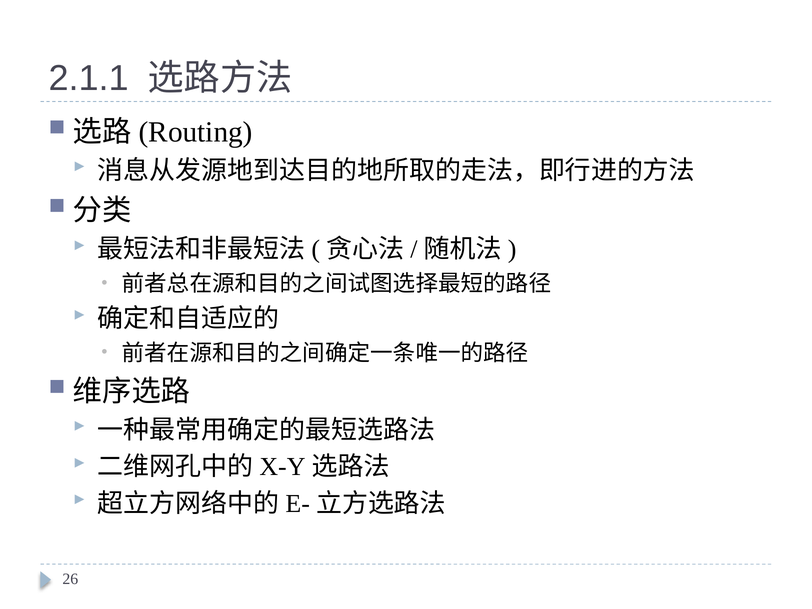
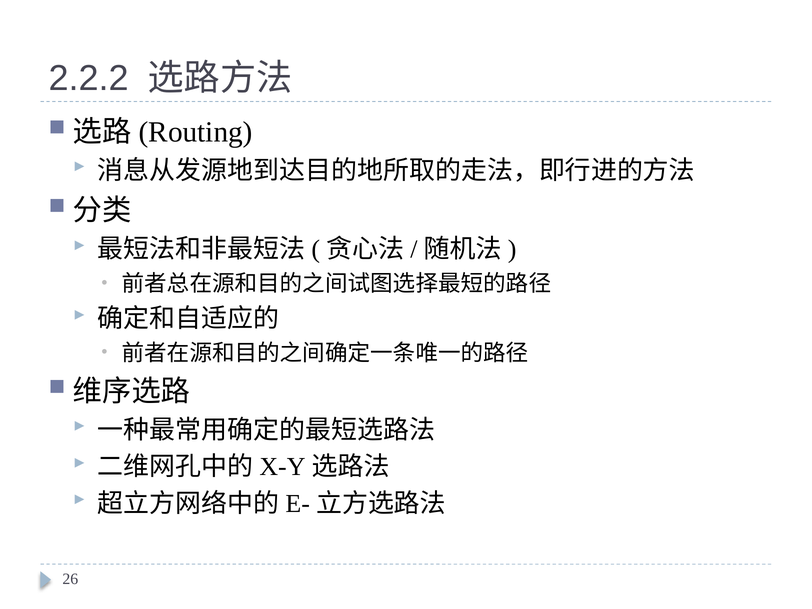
2.1.1: 2.1.1 -> 2.2.2 (89, 78)
